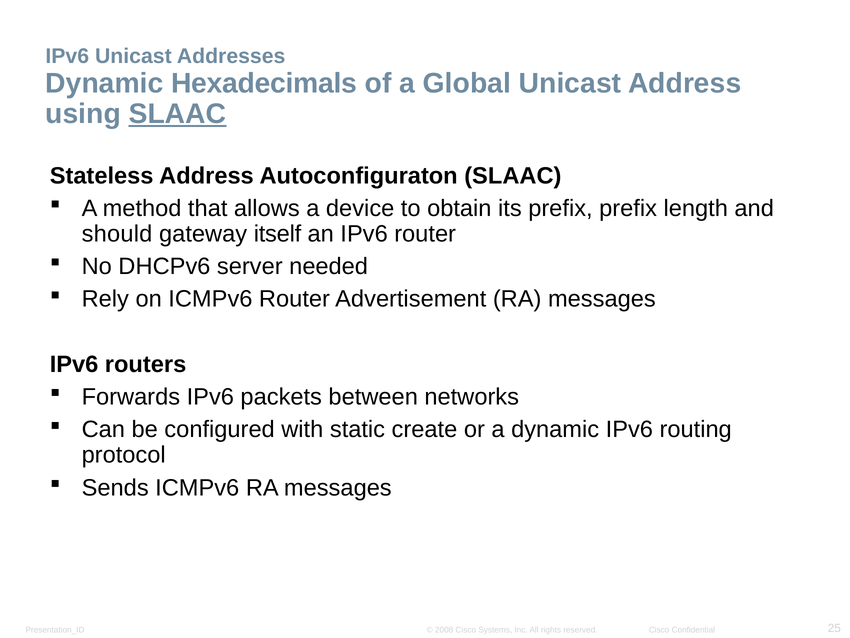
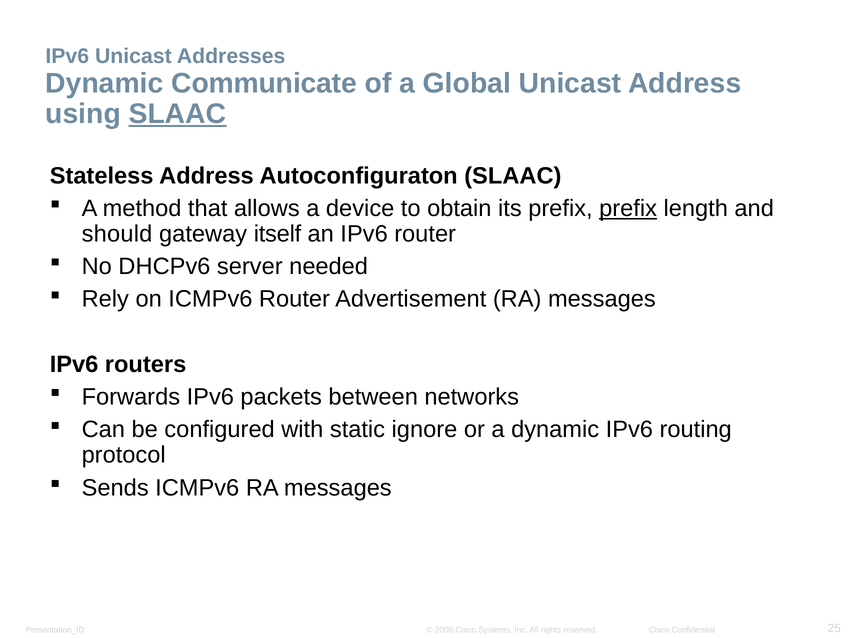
Hexadecimals: Hexadecimals -> Communicate (264, 83)
prefix underline: none -> present (628, 208)
create: create -> ignore (424, 429)
